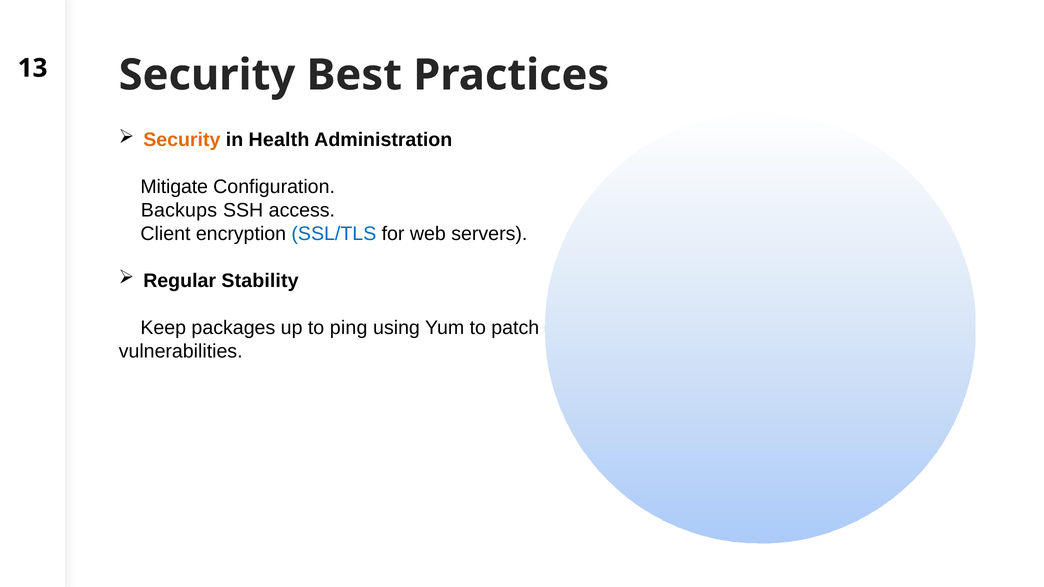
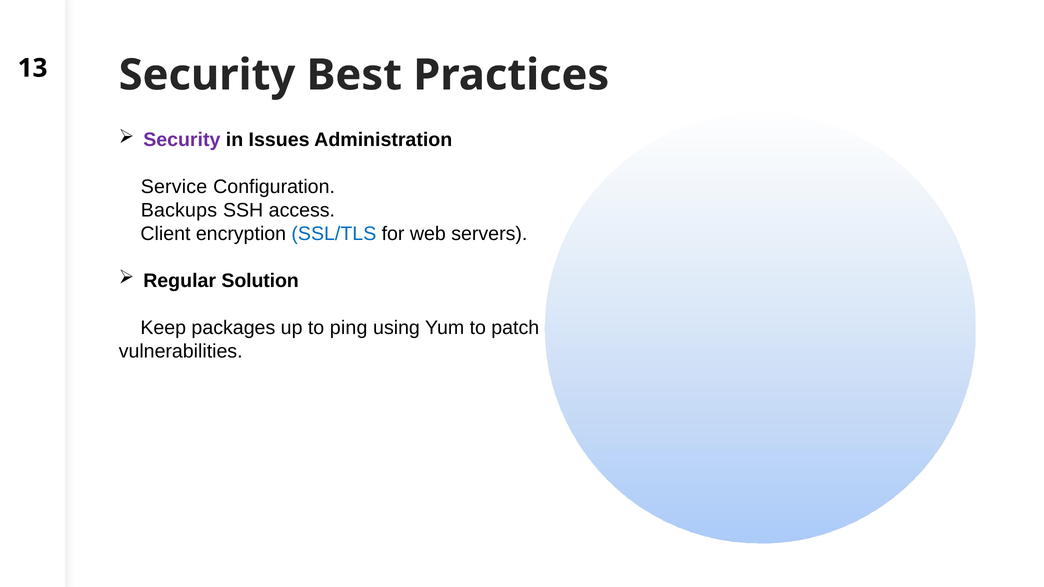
Security colour: orange -> purple (182, 140)
Health: Health -> Issues (279, 140)
Mitigate: Mitigate -> Service (174, 187)
Stability: Stability -> Solution (260, 281)
